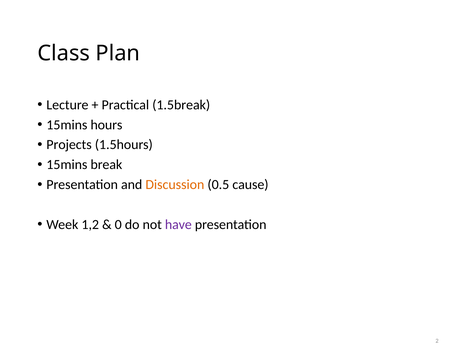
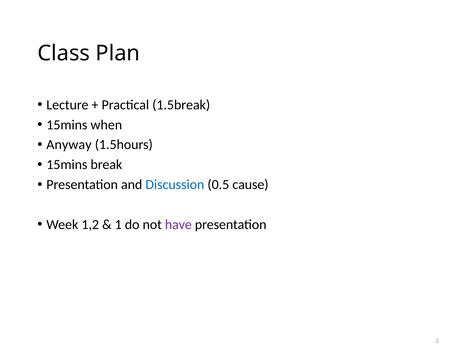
hours: hours -> when (106, 125)
Projects: Projects -> Anyway (69, 145)
Discussion colour: orange -> blue (175, 185)
0: 0 -> 1 (118, 225)
